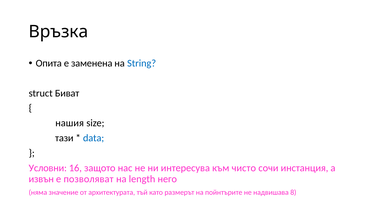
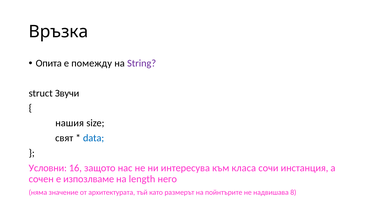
заменена: заменена -> помежду (92, 63)
String colour: blue -> purple (142, 63)
Биват: Биват -> Звучи (67, 93)
тази: тази -> свят (64, 138)
чисто: чисто -> класа (244, 168)
извън: извън -> сочен (41, 179)
позволяват: позволяват -> изпозлваме (89, 179)
